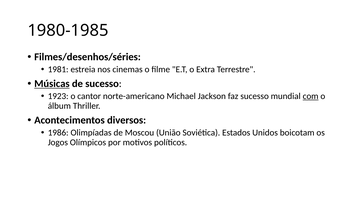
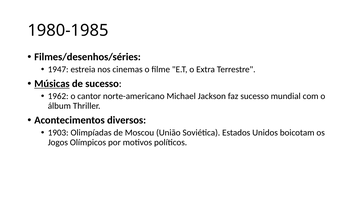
1981: 1981 -> 1947 (58, 69)
1923: 1923 -> 1962 (58, 96)
com underline: present -> none (311, 96)
1986: 1986 -> 1903 (58, 133)
